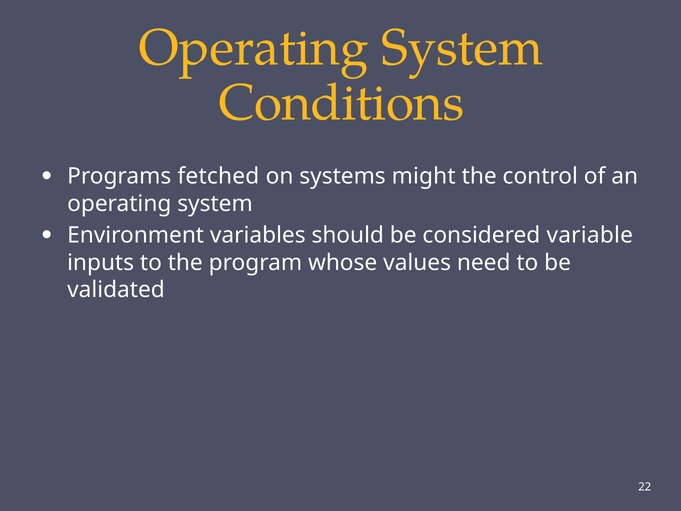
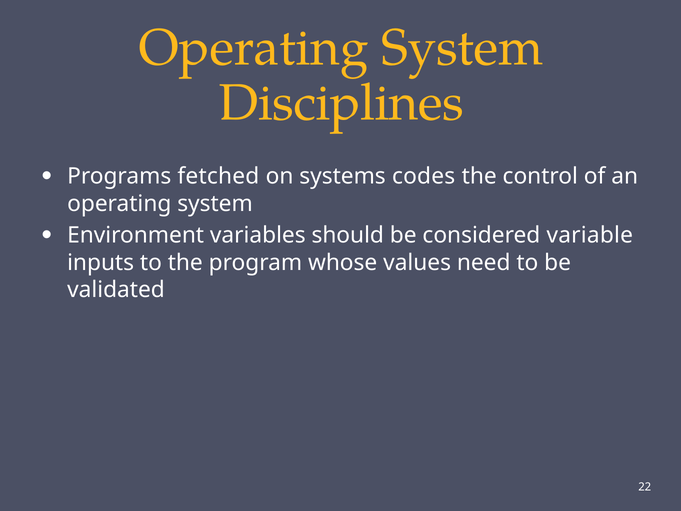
Conditions: Conditions -> Disciplines (341, 103)
might: might -> codes (424, 176)
